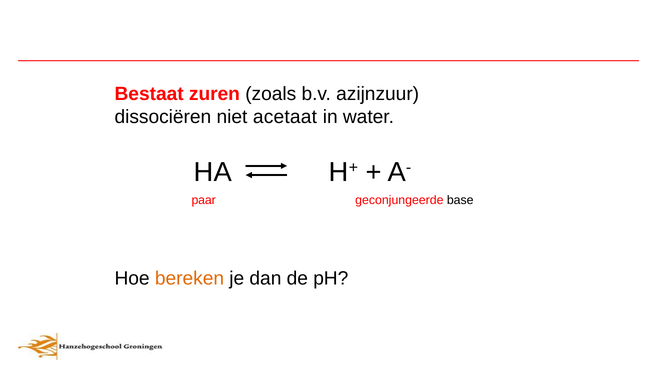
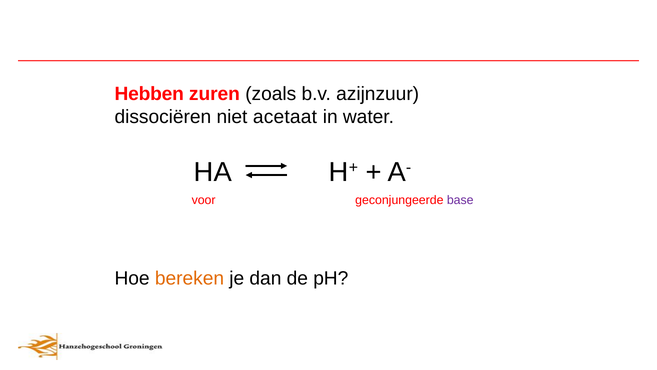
Bestaat: Bestaat -> Hebben (149, 94)
paar: paar -> voor (204, 200)
base colour: black -> purple (460, 200)
